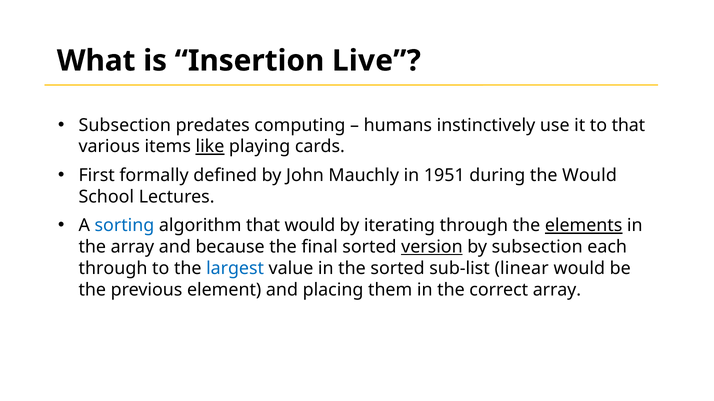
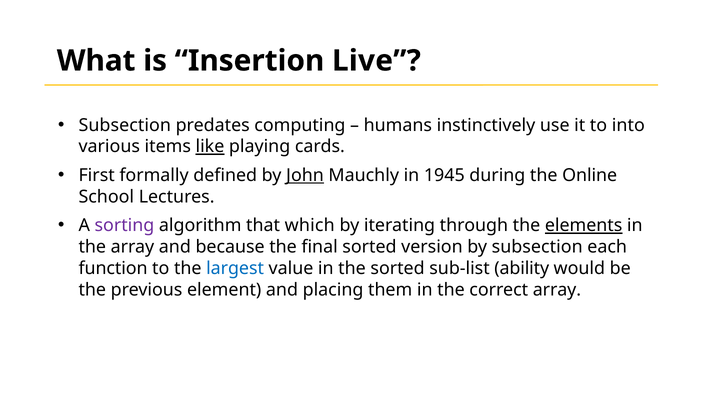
to that: that -> into (628, 125)
John underline: none -> present (305, 176)
1951: 1951 -> 1945 (444, 176)
the Would: Would -> Online (590, 176)
sorting colour: blue -> purple (124, 226)
that would: would -> which (310, 226)
version underline: present -> none (432, 247)
through: through -> function (113, 269)
linear: linear -> ability (522, 269)
